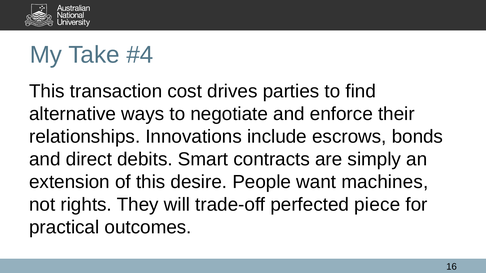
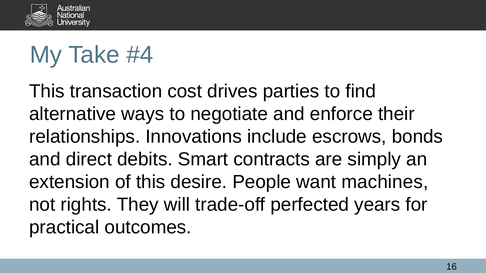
piece: piece -> years (377, 205)
